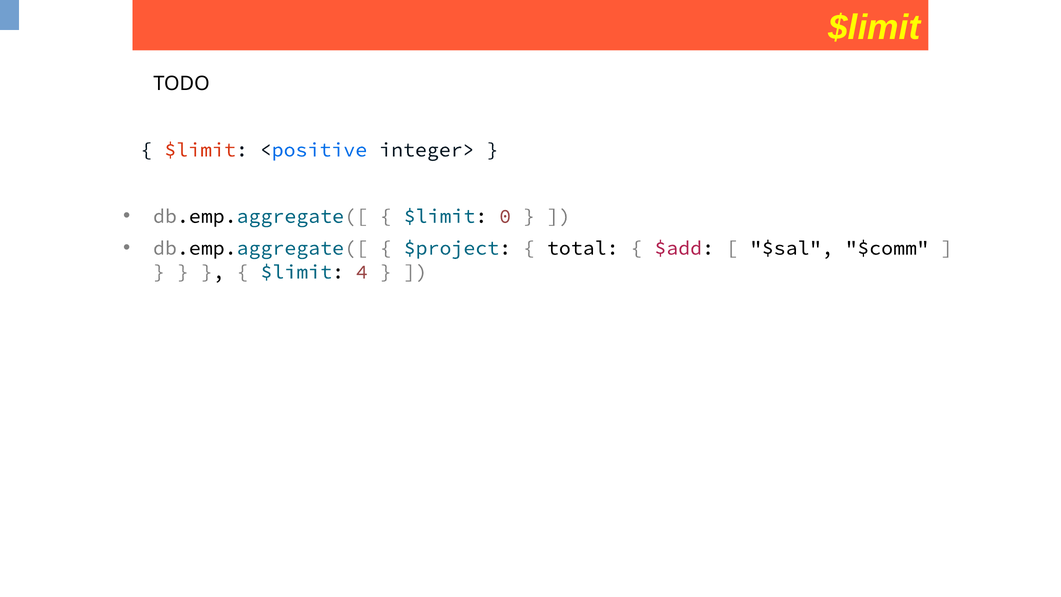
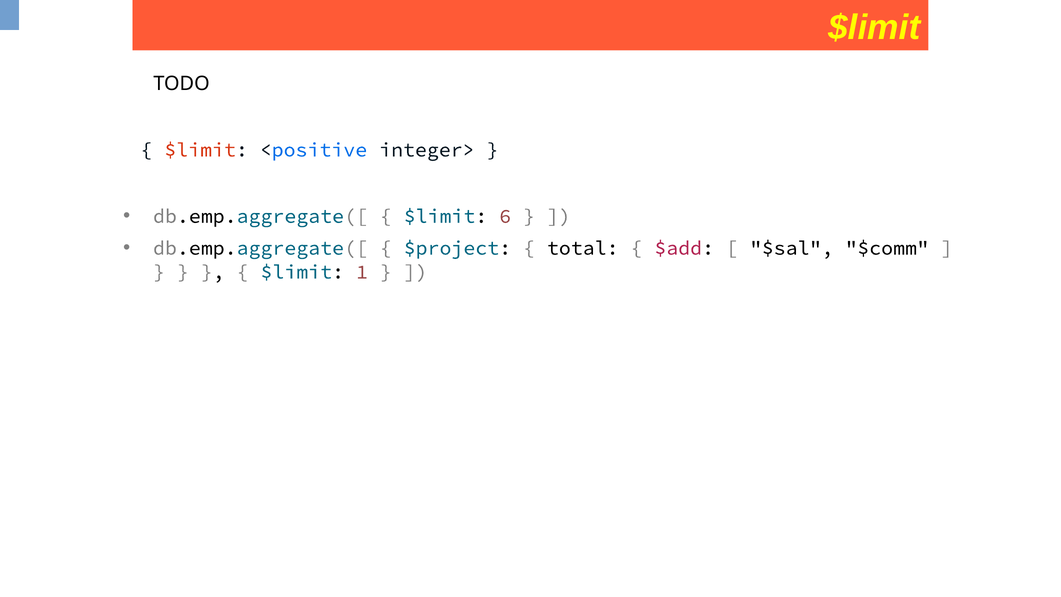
0: 0 -> 6 (505, 216)
4: 4 -> 1 (362, 272)
